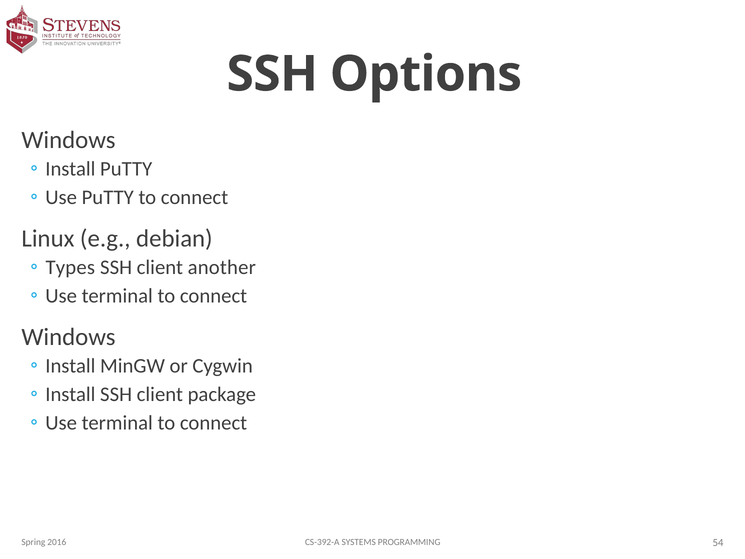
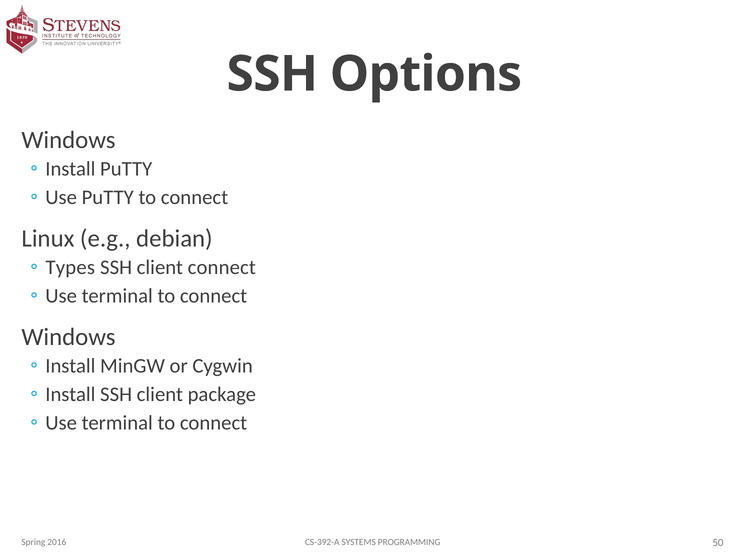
client another: another -> connect (222, 267)
54: 54 -> 50 (718, 542)
